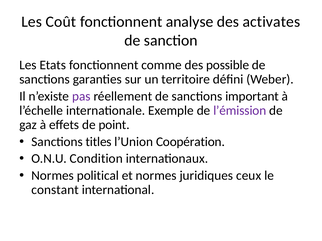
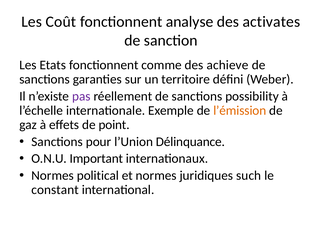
possible: possible -> achieve (228, 65)
important: important -> possibility (252, 96)
l’émission colour: purple -> orange (240, 111)
titles: titles -> pour (99, 142)
Coopération: Coopération -> Délinquance (190, 142)
Condition: Condition -> Important (96, 159)
ceux: ceux -> such (249, 176)
